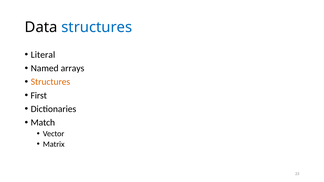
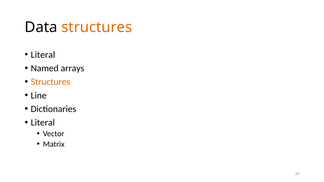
structures colour: blue -> orange (97, 27)
First: First -> Line (39, 96)
Match: Match -> Literal (43, 123)
